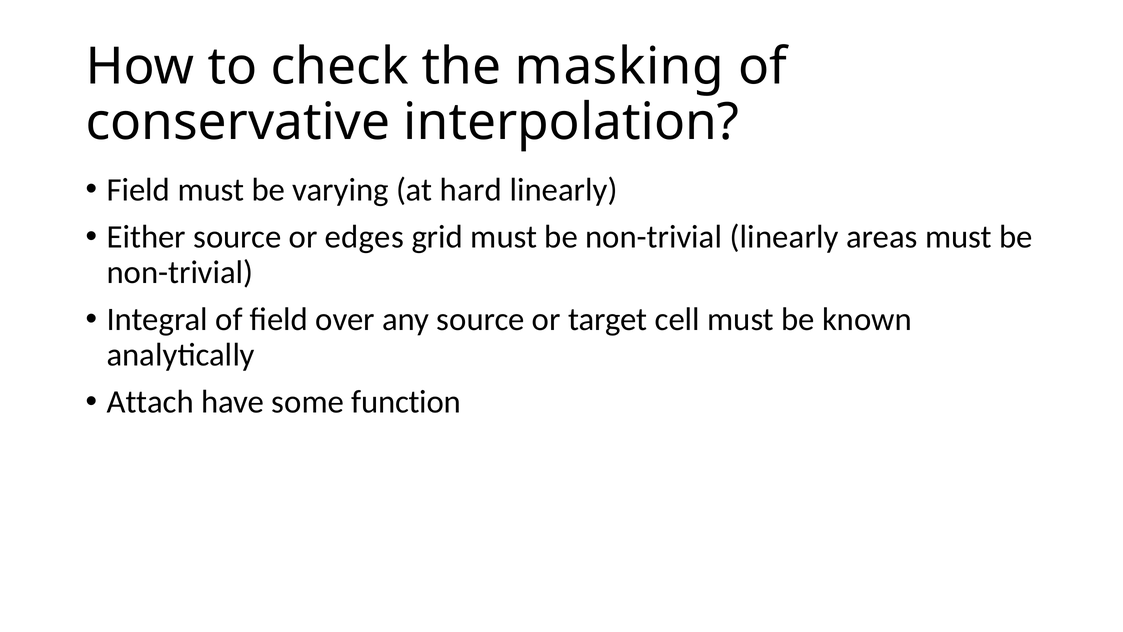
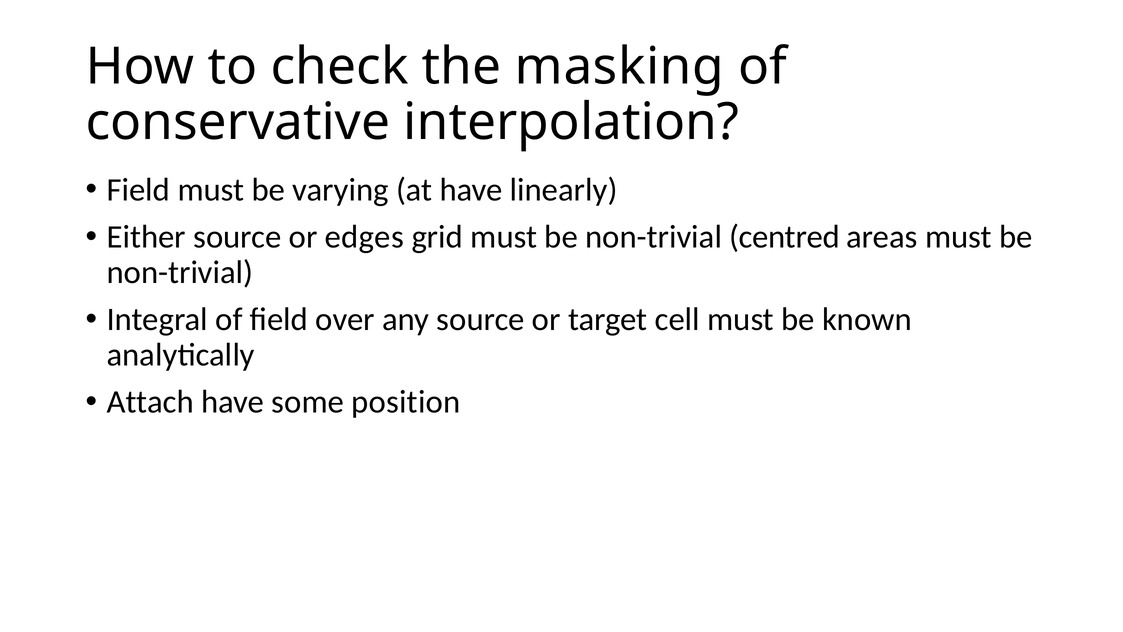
at hard: hard -> have (471, 190)
non-trivial linearly: linearly -> centred (784, 237)
function: function -> position (406, 402)
